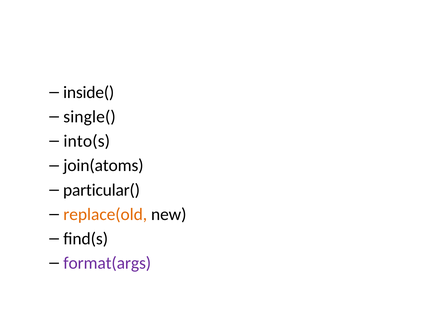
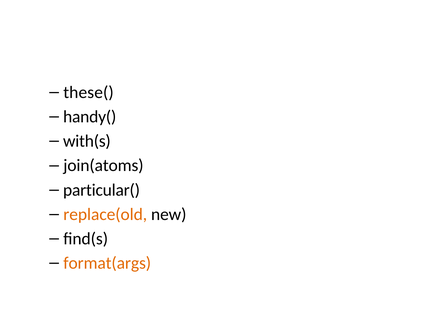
inside(: inside( -> these( (89, 92)
single(: single( -> handy( (90, 117)
into(s: into(s -> with(s (87, 141)
format(args colour: purple -> orange (107, 263)
